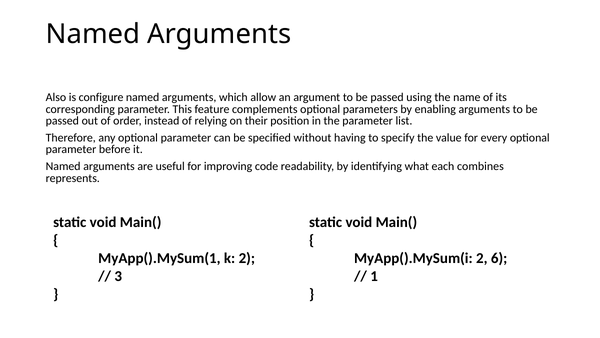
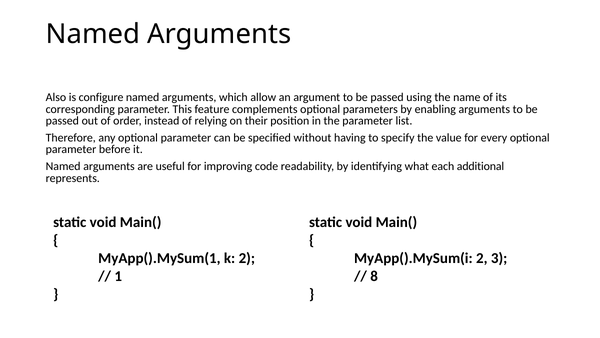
combines: combines -> additional (480, 166)
6: 6 -> 3 (499, 258)
3: 3 -> 1 (118, 276)
1: 1 -> 8 (374, 276)
